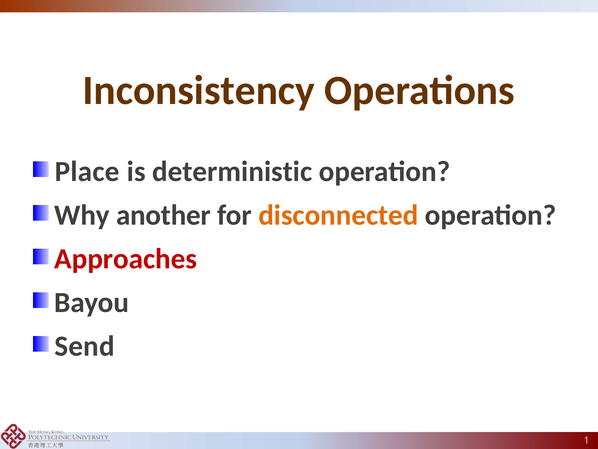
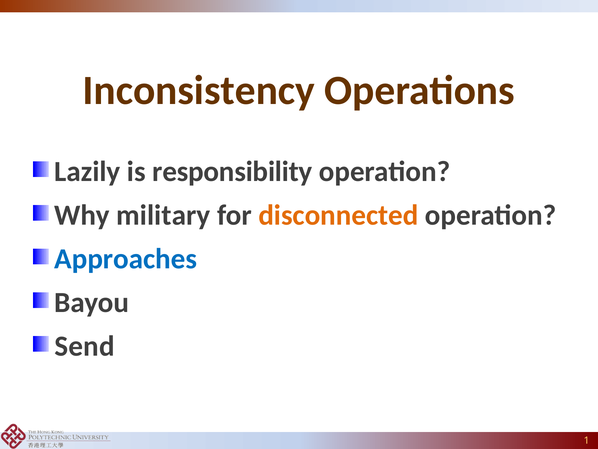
Place: Place -> Lazily (87, 171)
deterministic: deterministic -> responsibility (232, 171)
another: another -> military (163, 215)
Approaches colour: red -> blue (126, 259)
